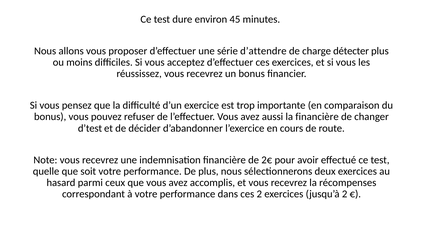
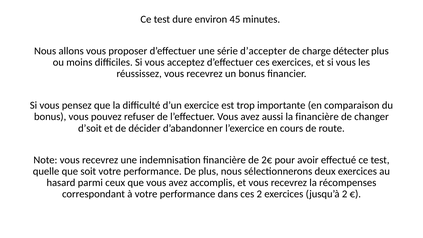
d’attendre: d’attendre -> d’accepter (263, 51)
d’test: d’test -> d’soit (90, 128)
